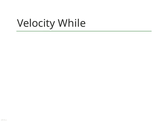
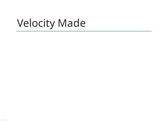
While: While -> Made (72, 23)
